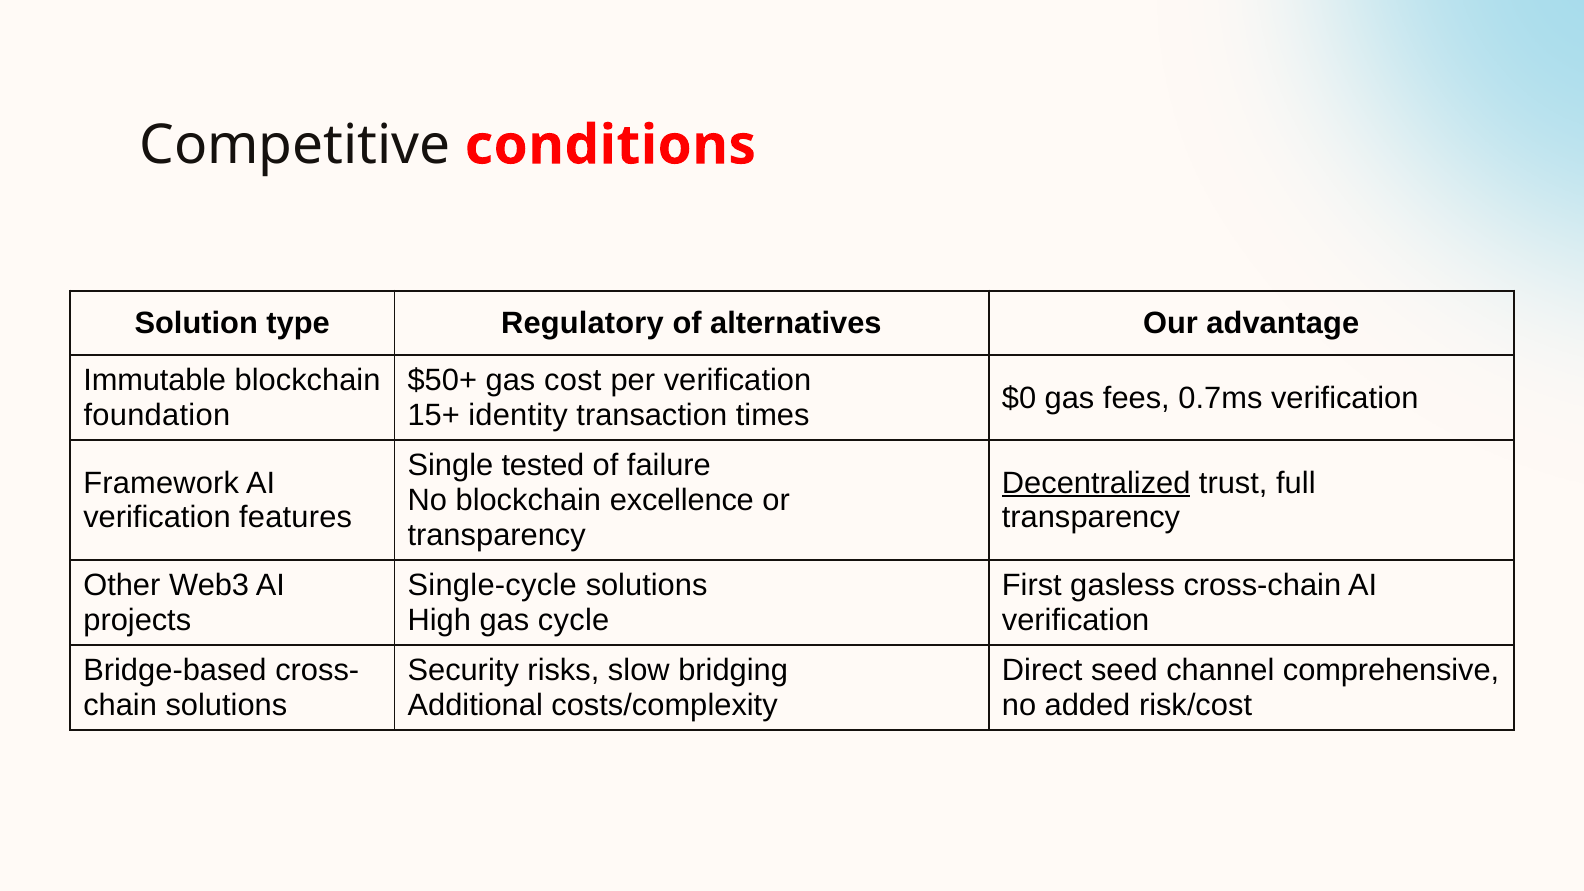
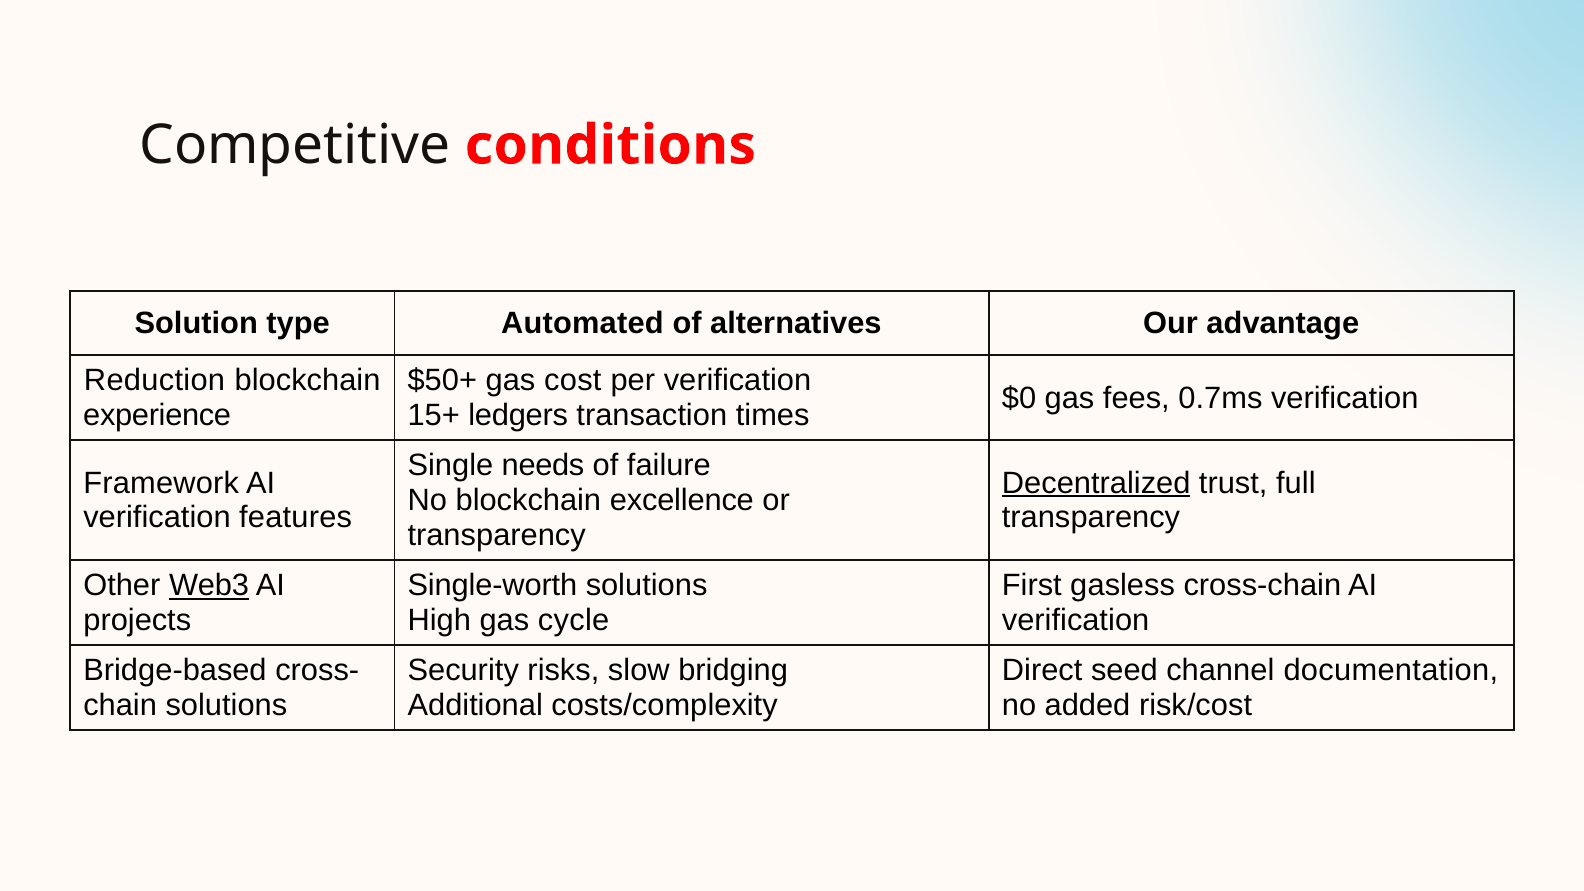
Regulatory: Regulatory -> Automated (582, 323)
Immutable: Immutable -> Reduction (155, 381)
foundation: foundation -> experience (157, 415)
identity: identity -> ledgers (518, 415)
tested: tested -> needs (543, 466)
Web3 underline: none -> present (209, 586)
Single-cycle: Single-cycle -> Single-worth (492, 586)
comprehensive: comprehensive -> documentation (1391, 671)
